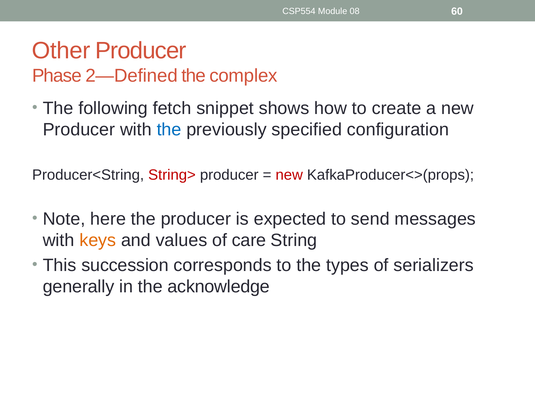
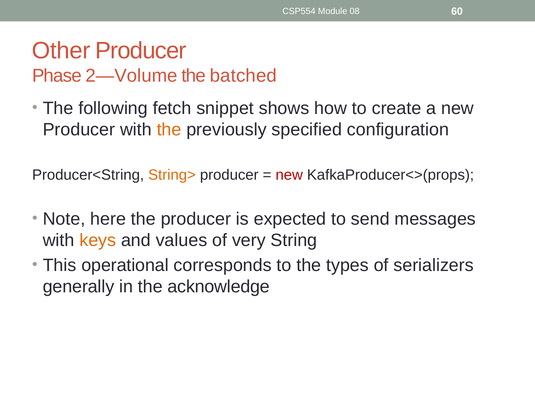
2—Defined: 2—Defined -> 2—Volume (131, 76)
complex: complex -> batched (243, 76)
the colour: blue -> orange (169, 130)
String> colour: red -> orange (172, 175)
care: care -> very (249, 241)
succession: succession -> operational (125, 265)
